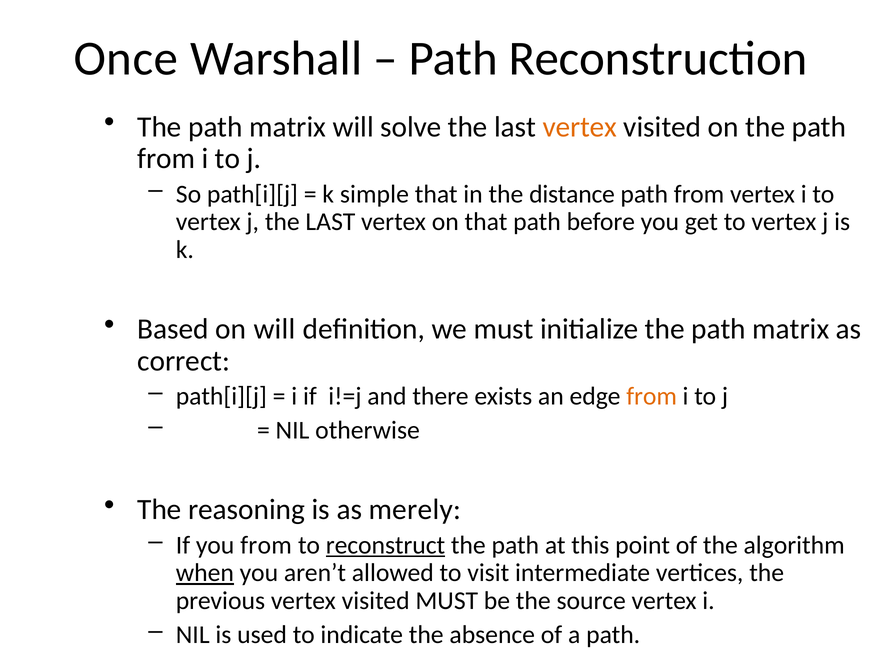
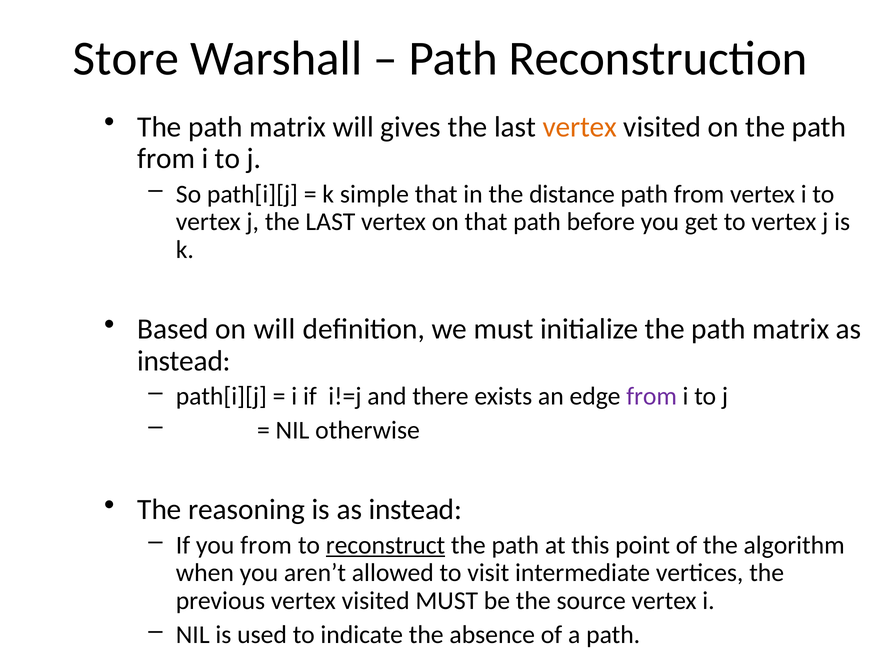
Once: Once -> Store (126, 58)
solve: solve -> gives (411, 127)
correct: correct -> instead (184, 361)
from colour: orange -> purple (652, 396)
is as merely: merely -> instead (415, 510)
when underline: present -> none (205, 573)
